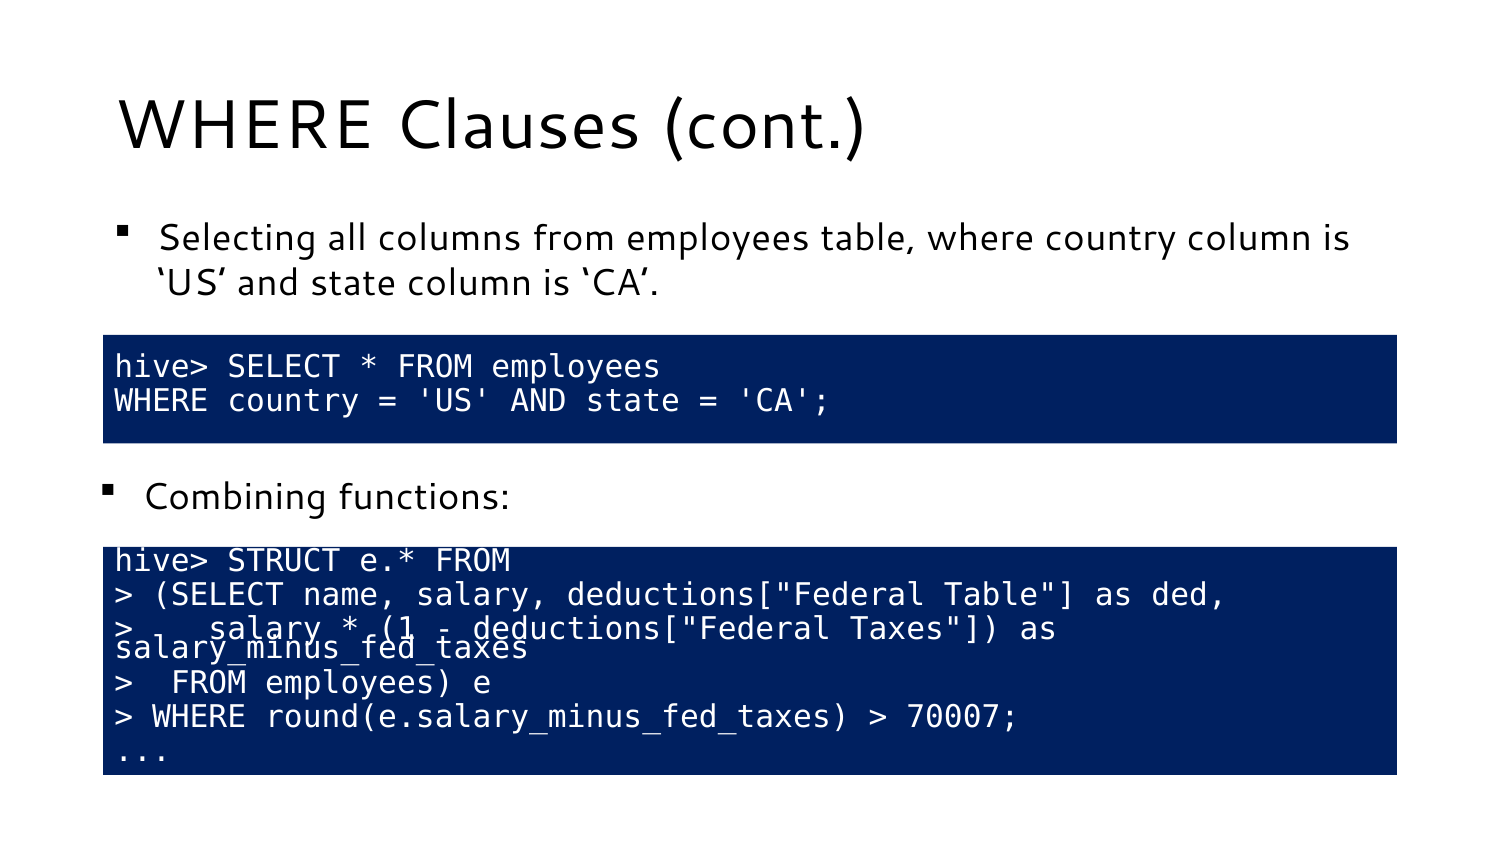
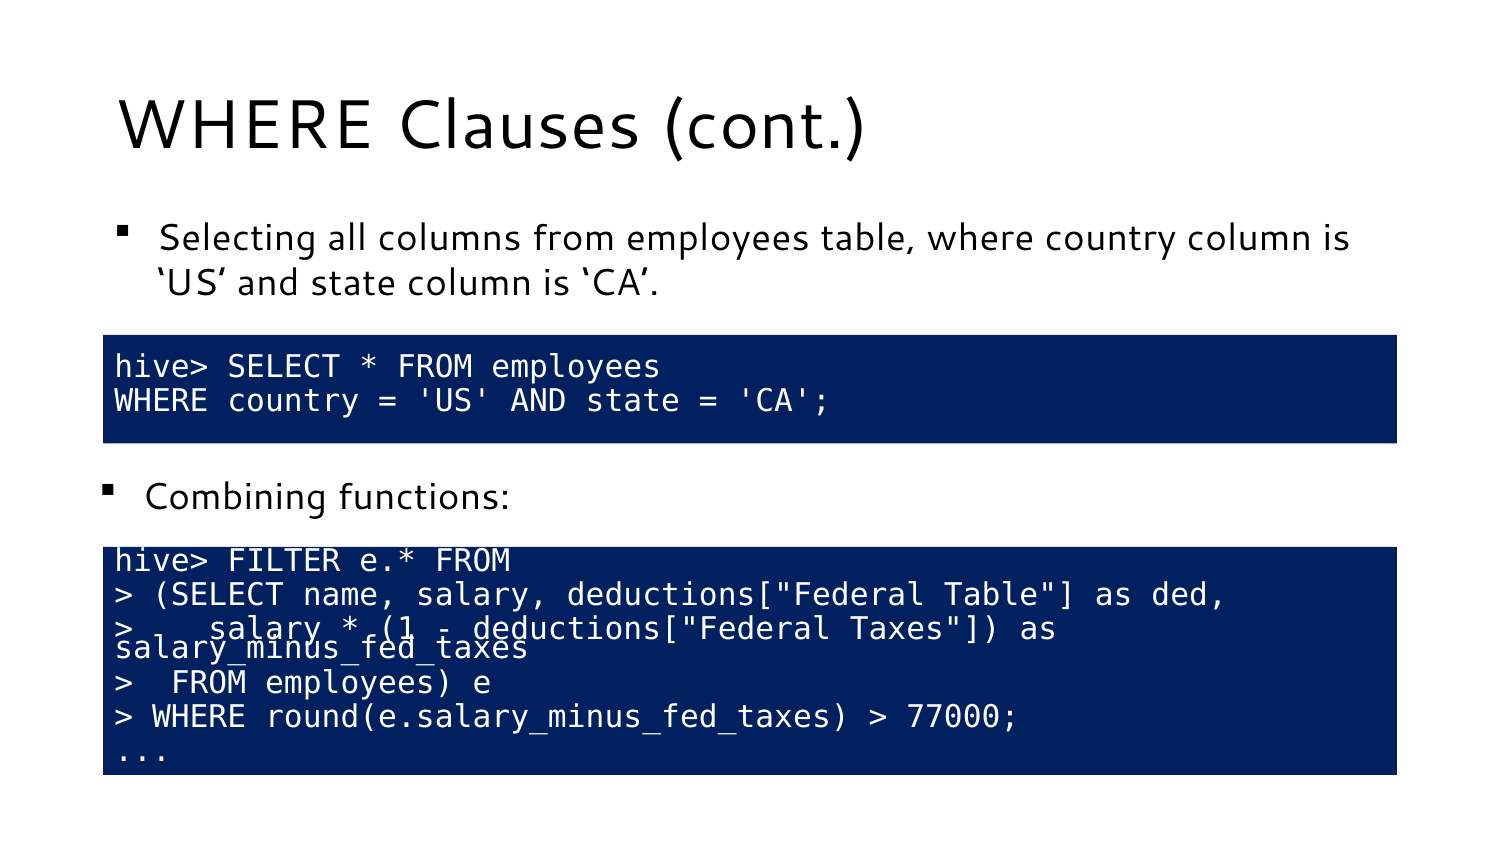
STRUCT: STRUCT -> FILTER (284, 561)
70007: 70007 -> 77000 (963, 717)
